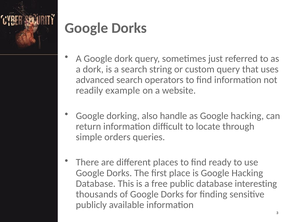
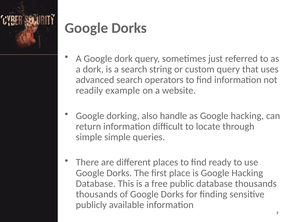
simple orders: orders -> simple (117, 137)
database interesting: interesting -> thousands (256, 184)
